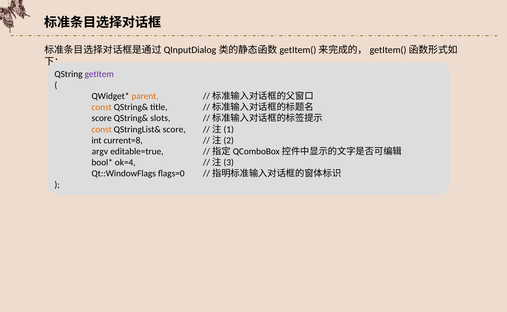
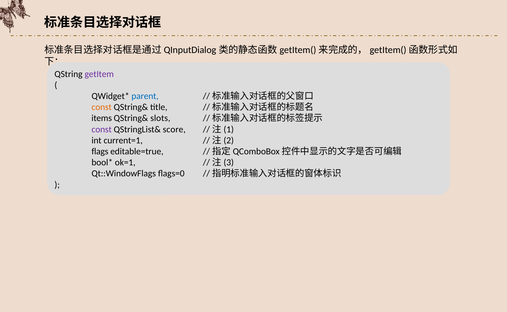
parent colour: orange -> blue (145, 96)
score: score -> items (102, 118)
const colour: orange -> purple (102, 129)
current=8: current=8 -> current=1 (123, 140)
argv: argv -> flags (100, 151)
ok=4: ok=4 -> ok=1 (125, 162)
